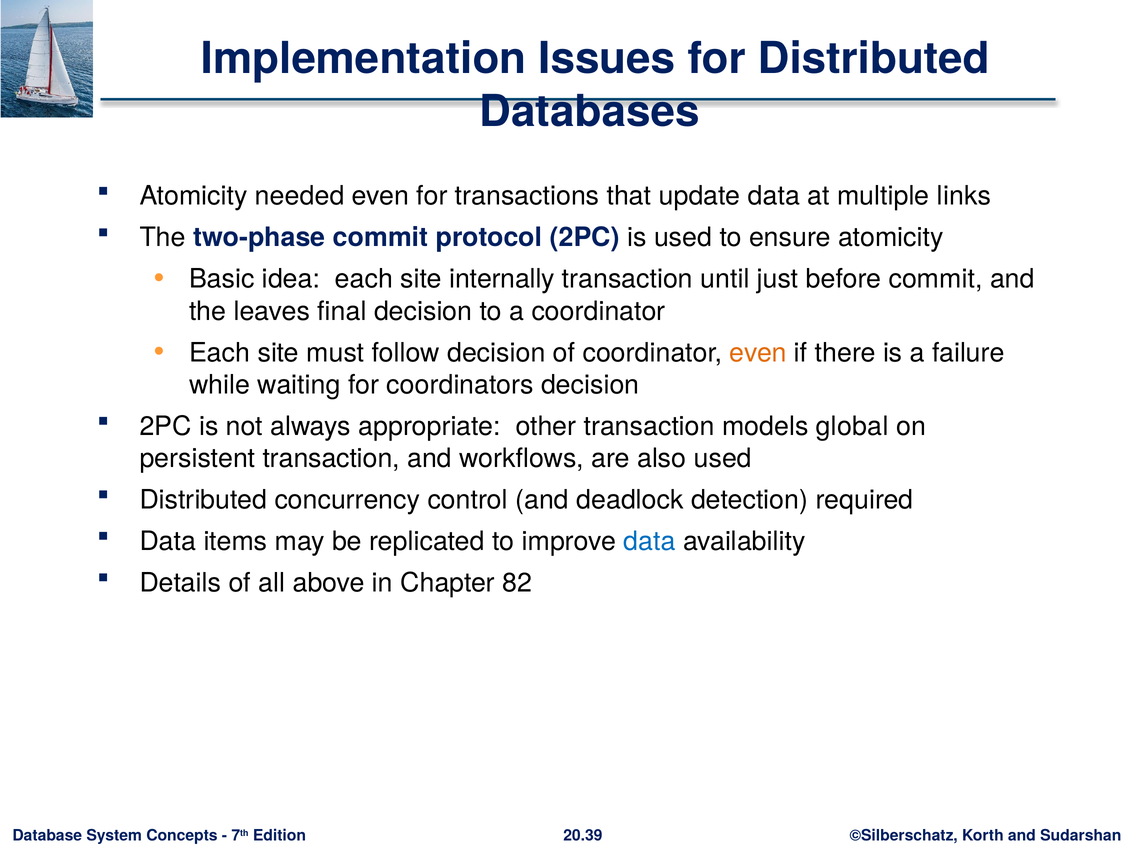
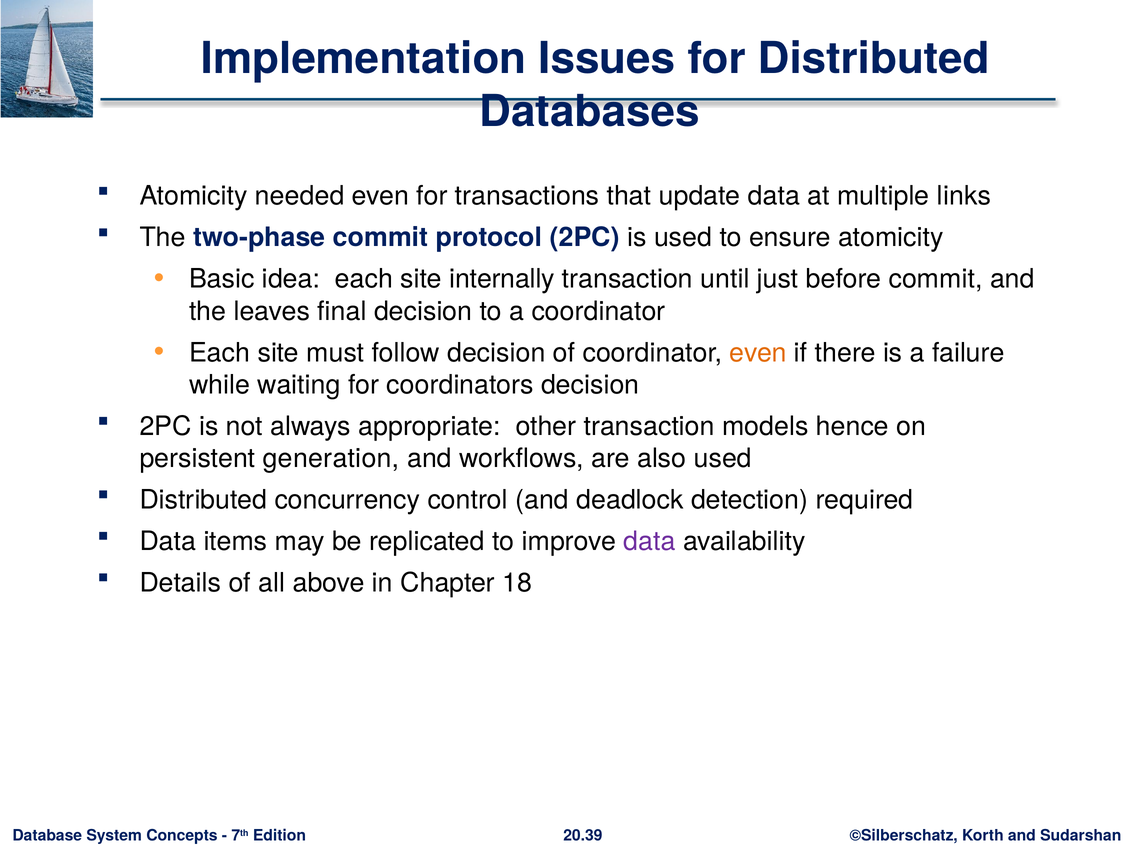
global: global -> hence (852, 426)
persistent transaction: transaction -> generation (331, 458)
data colour: blue -> purple (649, 541)
82: 82 -> 18 (517, 583)
